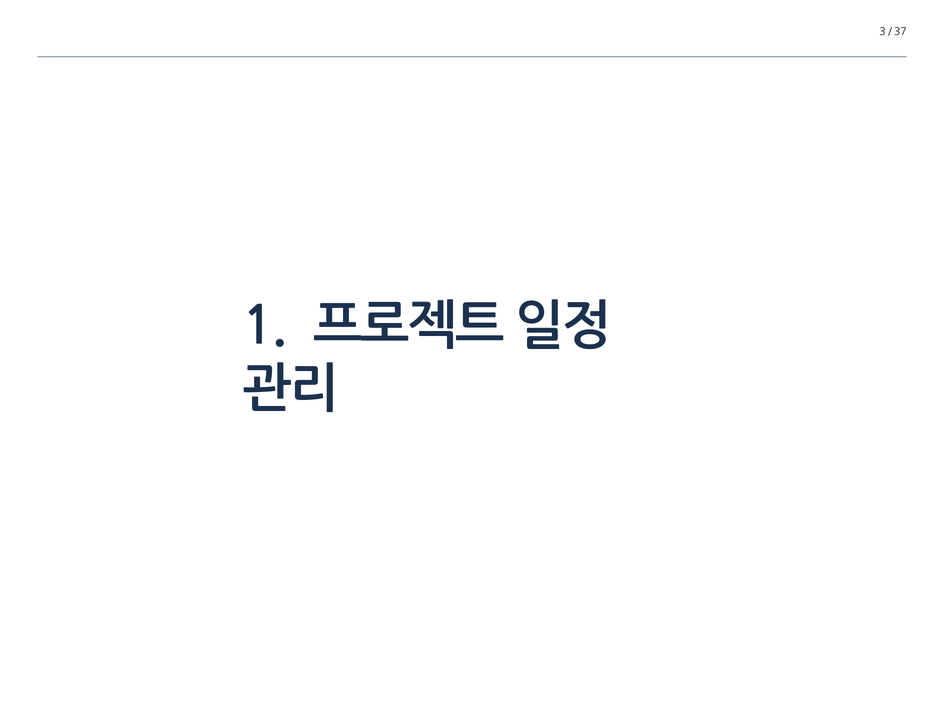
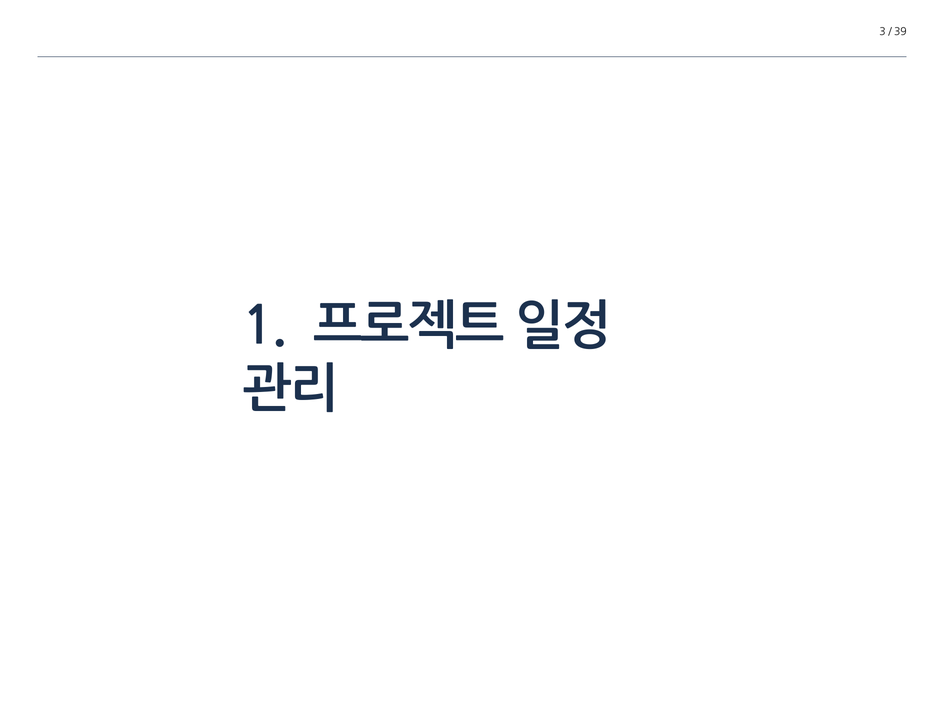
37: 37 -> 39 (900, 32)
